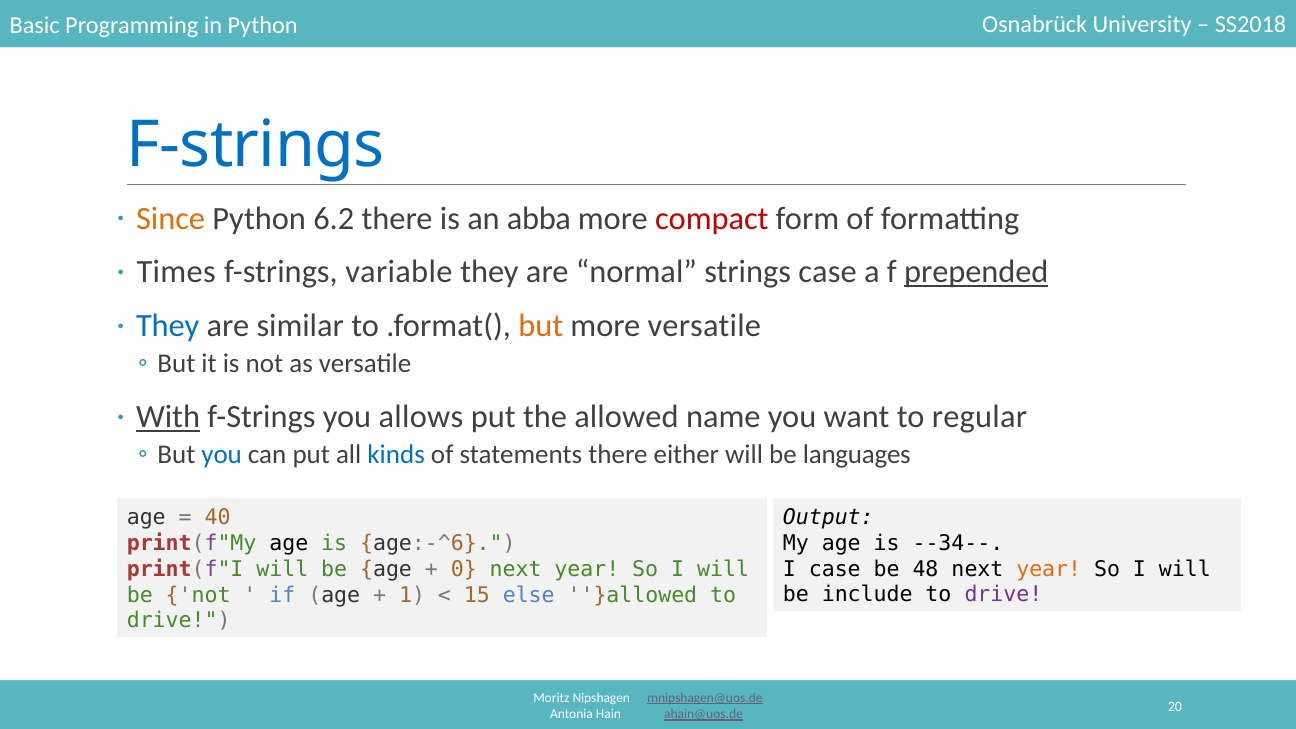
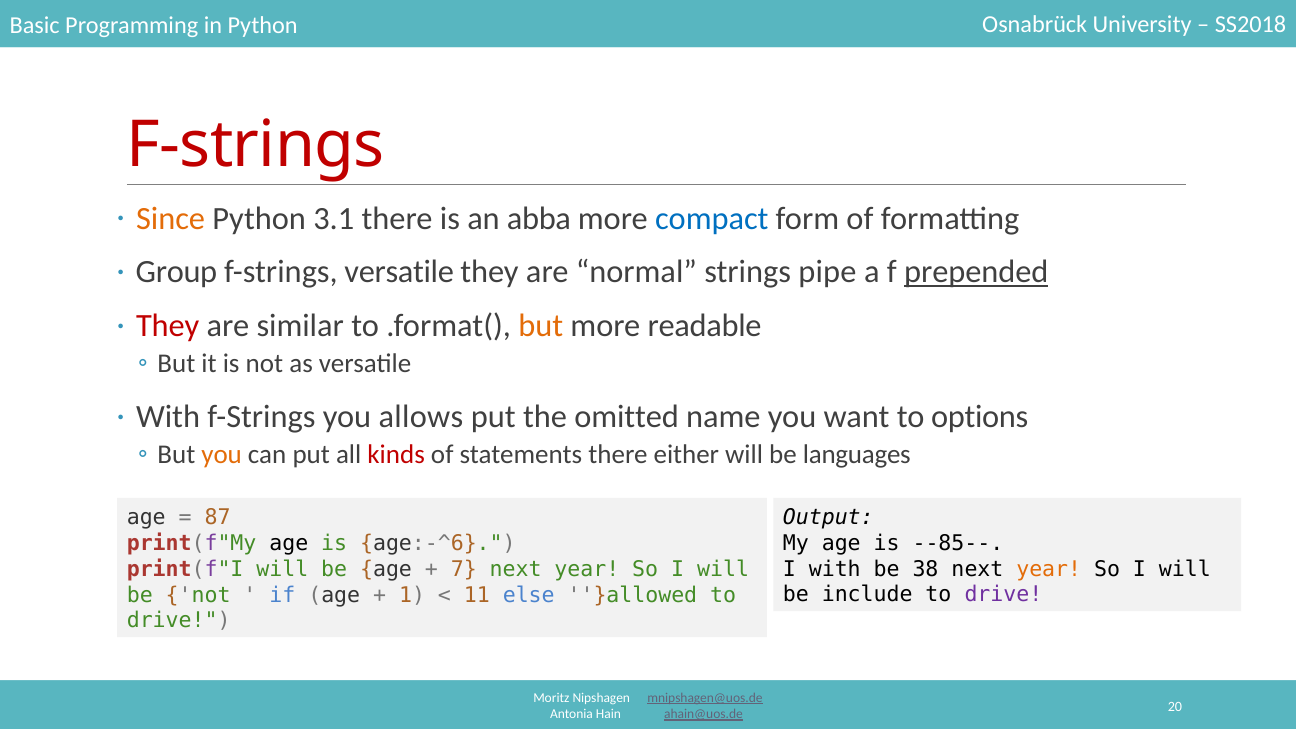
F-strings colour: blue -> red (256, 145)
6.2: 6.2 -> 3.1 (334, 218)
compact colour: red -> blue (712, 218)
Times: Times -> Group (177, 272)
f-strings variable: variable -> versatile (399, 272)
strings case: case -> pipe (827, 272)
They colour: blue -> red (168, 326)
more versatile: versatile -> readable (705, 326)
With underline: present -> none (168, 417)
allowed: allowed -> omitted (627, 417)
regular: regular -> options (980, 417)
you colour: blue -> orange (222, 455)
kinds colour: blue -> red (396, 455)
40: 40 -> 87 (218, 517)
--34--: --34-- -> --85-- (958, 543)
0: 0 -> 7 (464, 569)
I case: case -> with (835, 569)
48: 48 -> 38 (926, 569)
15: 15 -> 11 (477, 595)
